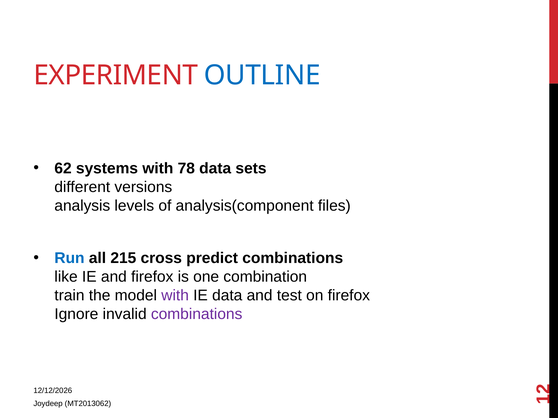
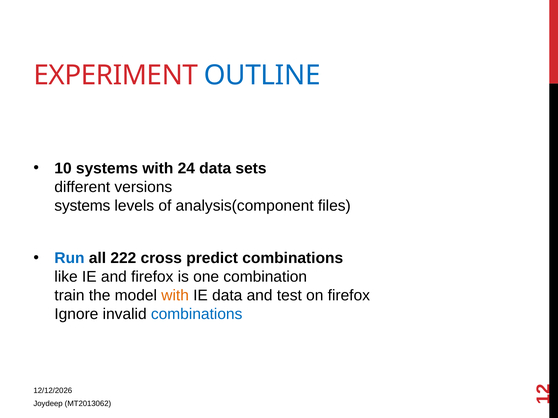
62: 62 -> 10 (63, 169)
78: 78 -> 24 (186, 169)
analysis: analysis -> systems (82, 206)
215: 215 -> 222 (123, 259)
with colour: purple -> orange (175, 296)
combinations colour: purple -> blue (197, 314)
